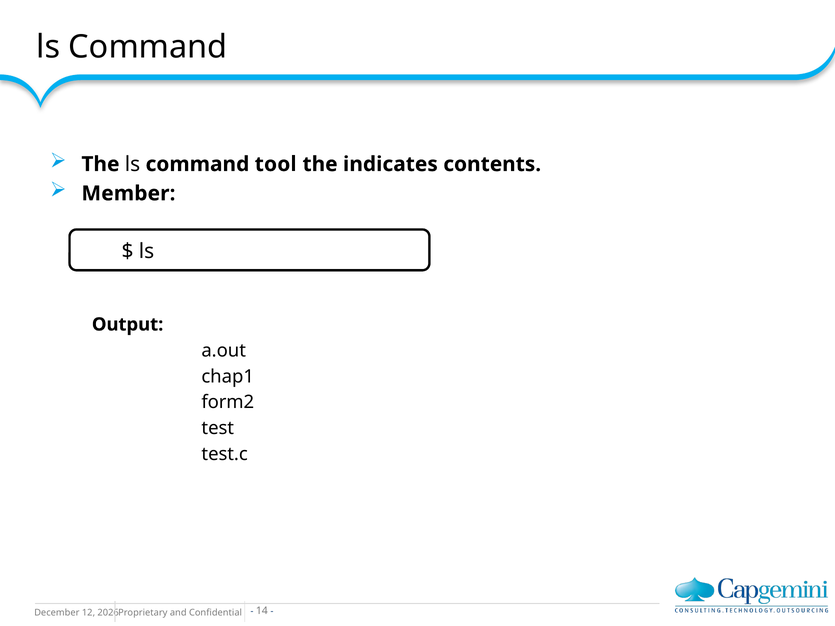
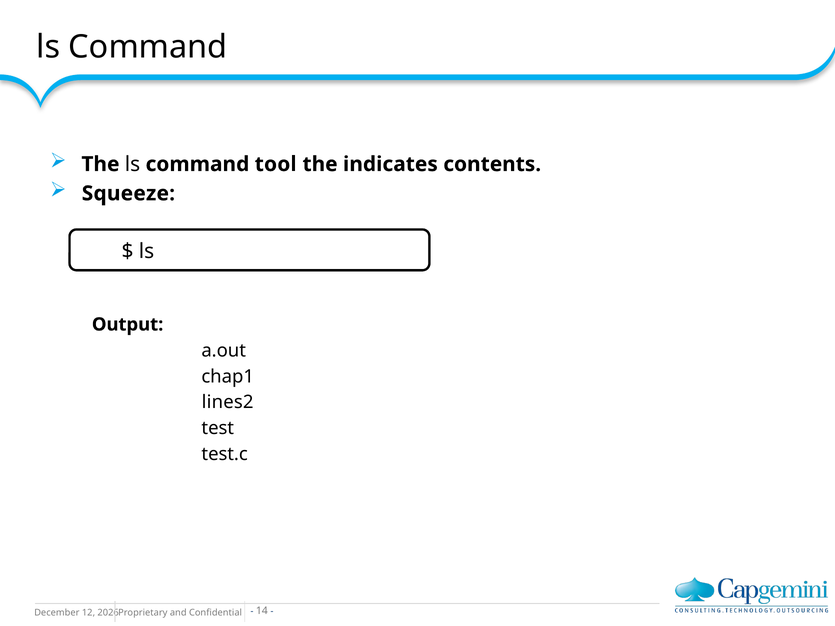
Member: Member -> Squeeze (128, 194)
form2: form2 -> lines2 (228, 403)
